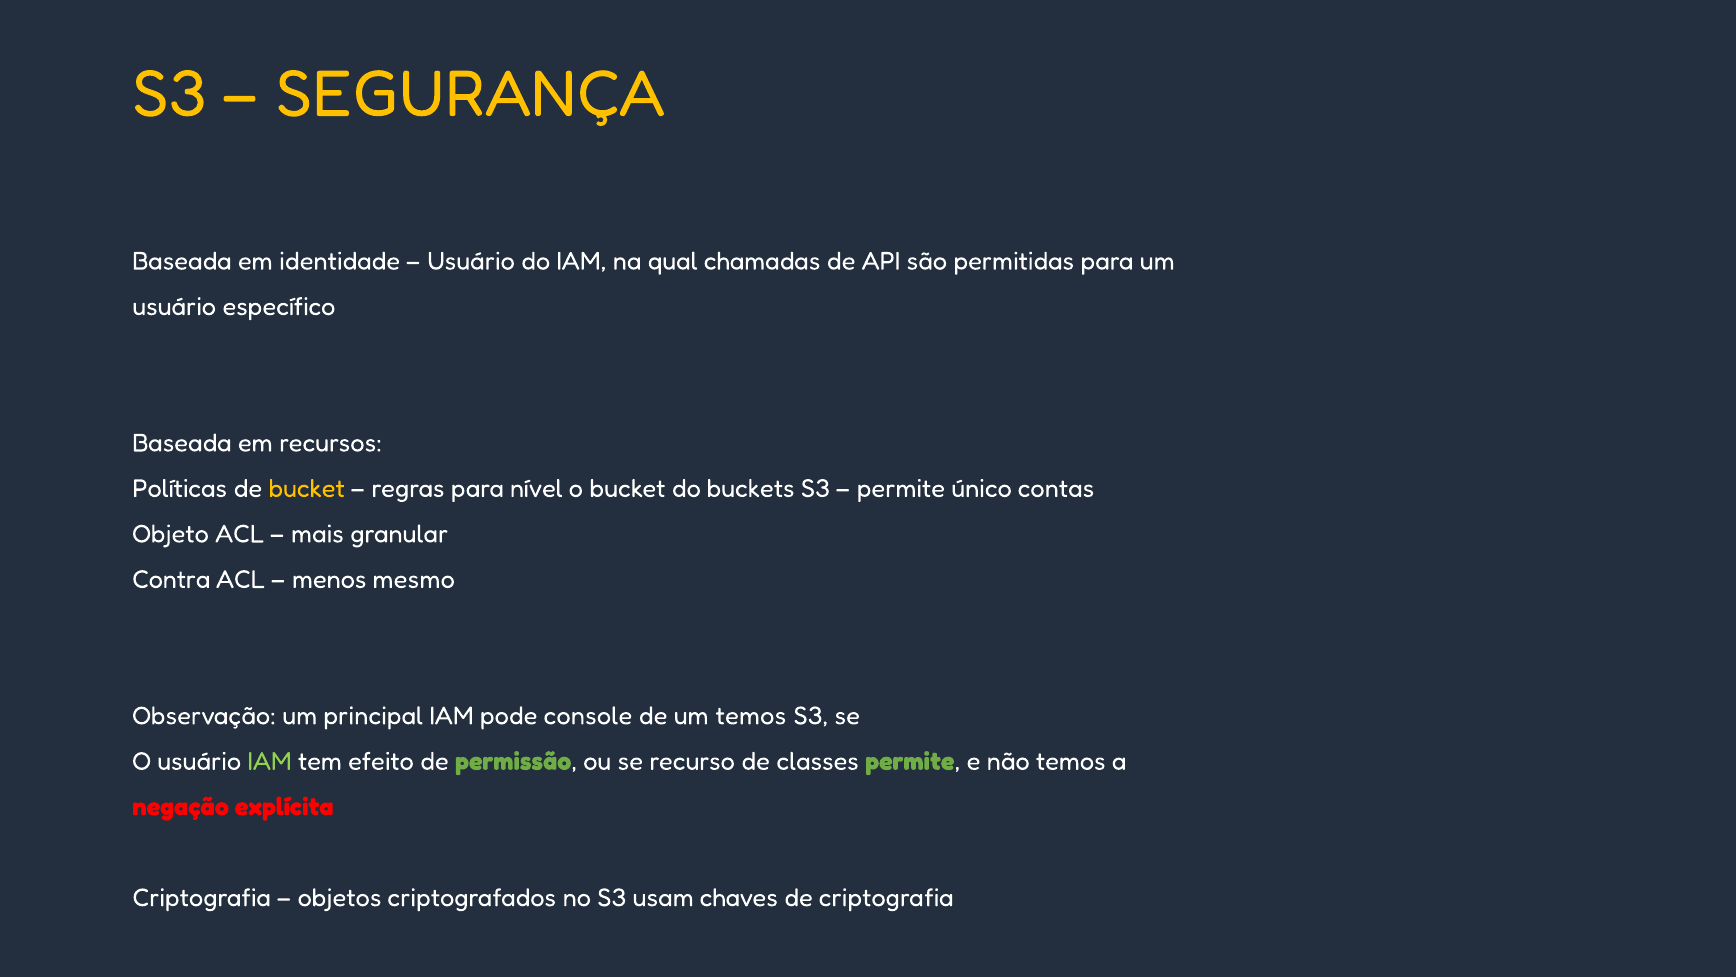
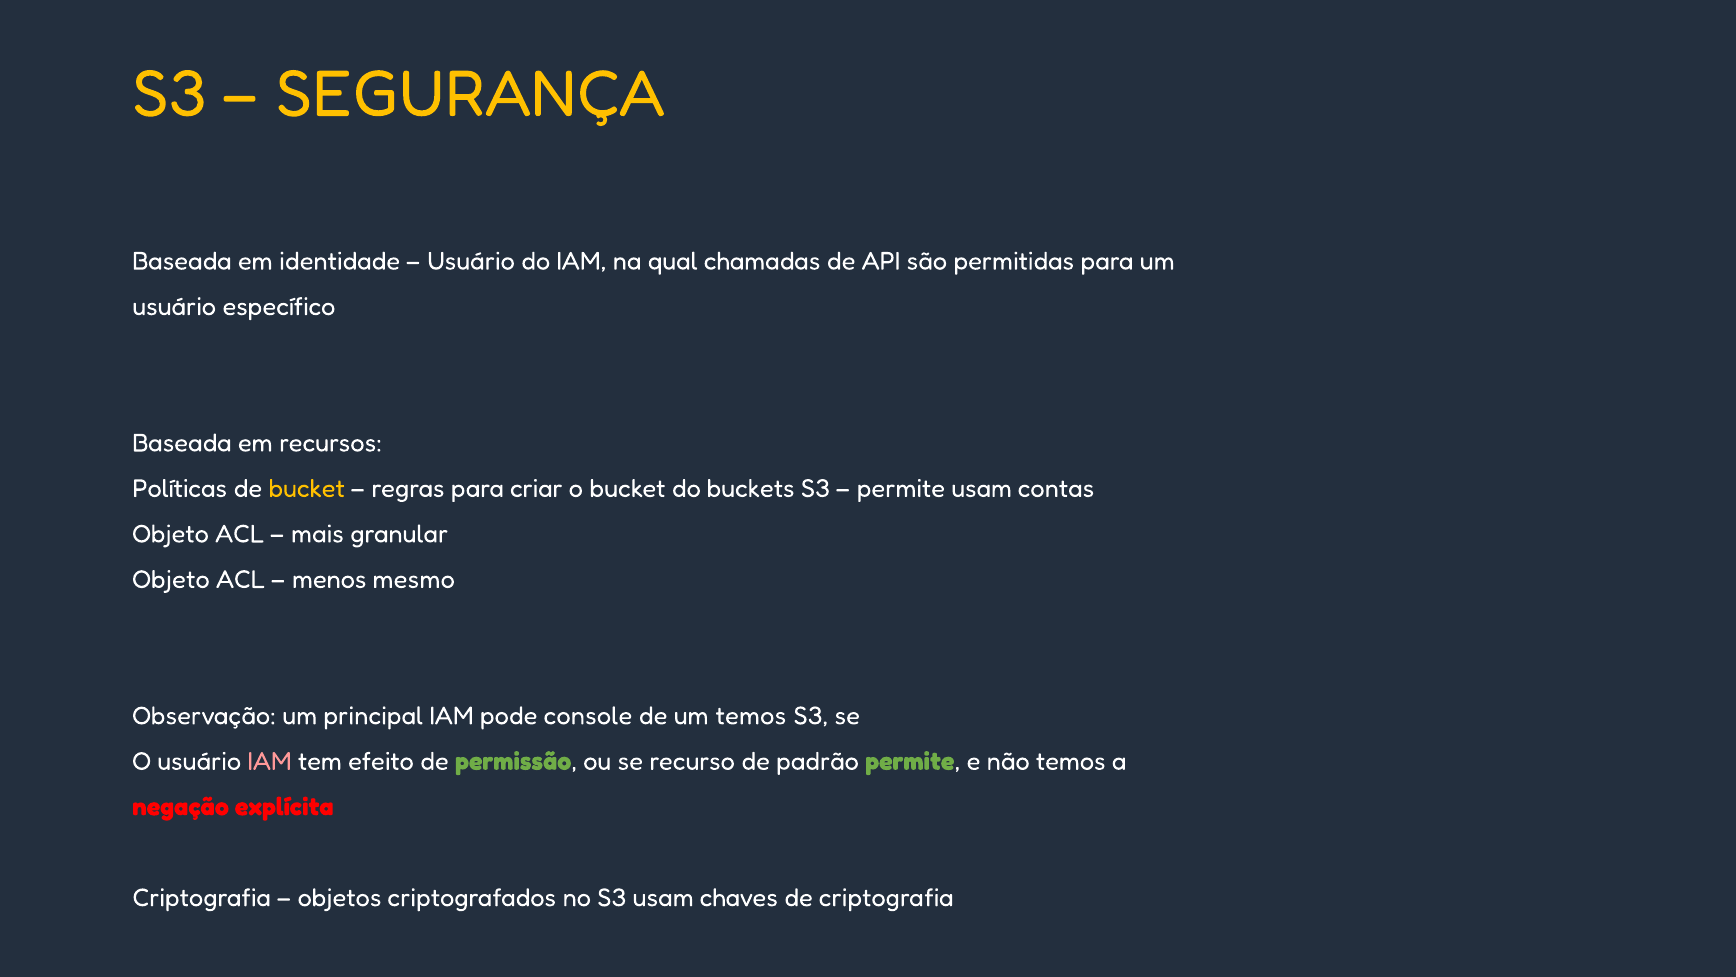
nível: nível -> criar (536, 488)
permite único: único -> usam (982, 488)
Contra: Contra -> Objeto (171, 579)
IAM colour: light green -> pink (270, 761)
classes: classes -> padrão (818, 761)
